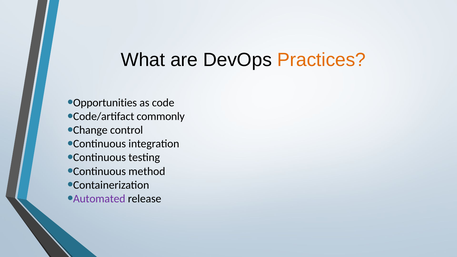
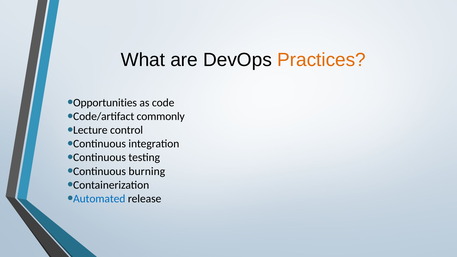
Change: Change -> Lecture (90, 130)
method: method -> burning (147, 171)
Automated colour: purple -> blue (99, 199)
